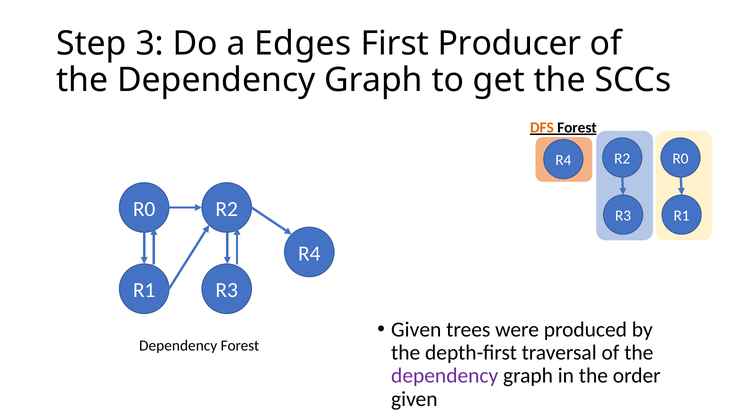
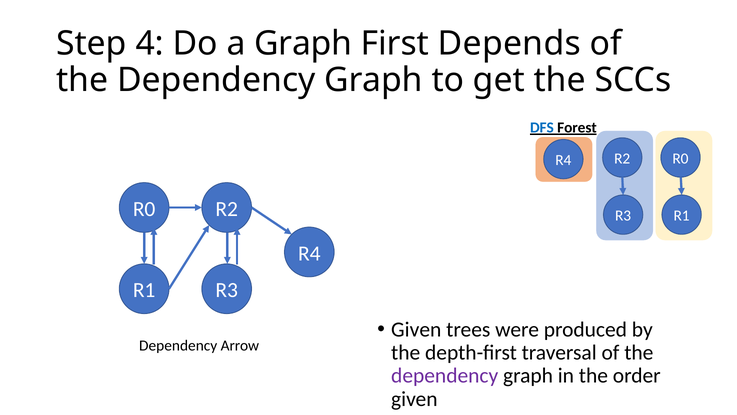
3: 3 -> 4 (150, 44)
a Edges: Edges -> Graph (303, 44)
Producer: Producer -> Depends (509, 44)
DFS colour: orange -> blue (542, 128)
Dependency Forest: Forest -> Arrow (240, 345)
